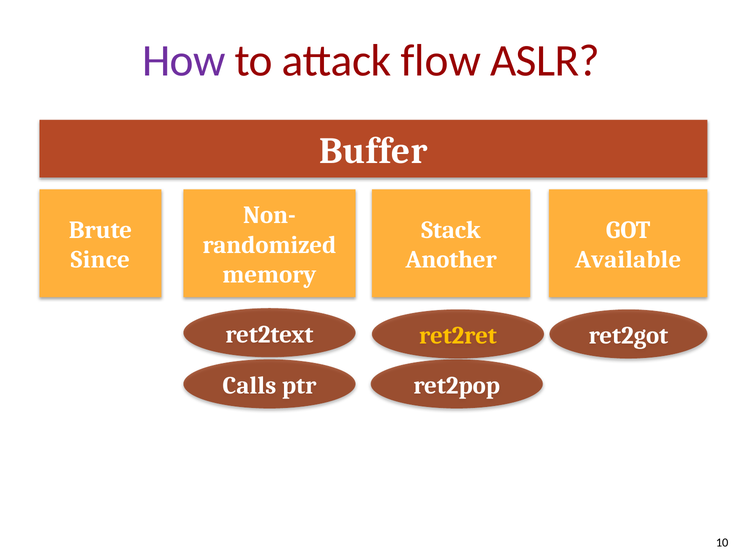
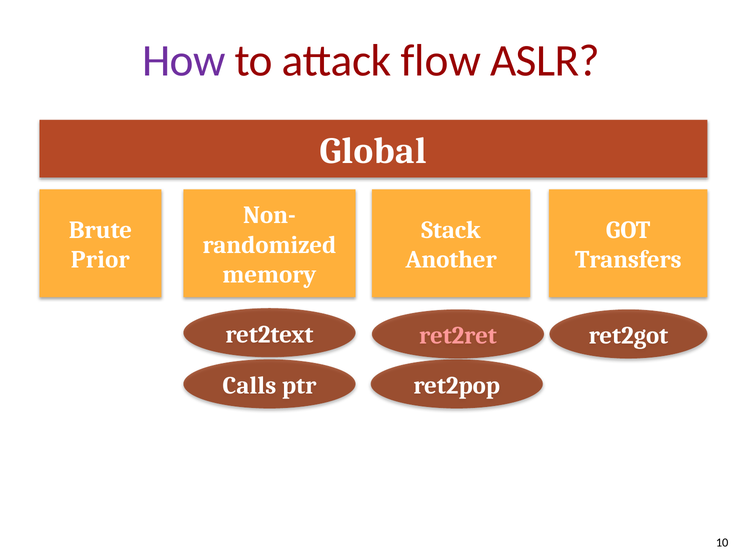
Buffer: Buffer -> Global (373, 151)
Since: Since -> Prior (100, 260)
Available: Available -> Transfers (628, 260)
ret2ret colour: yellow -> pink (458, 335)
